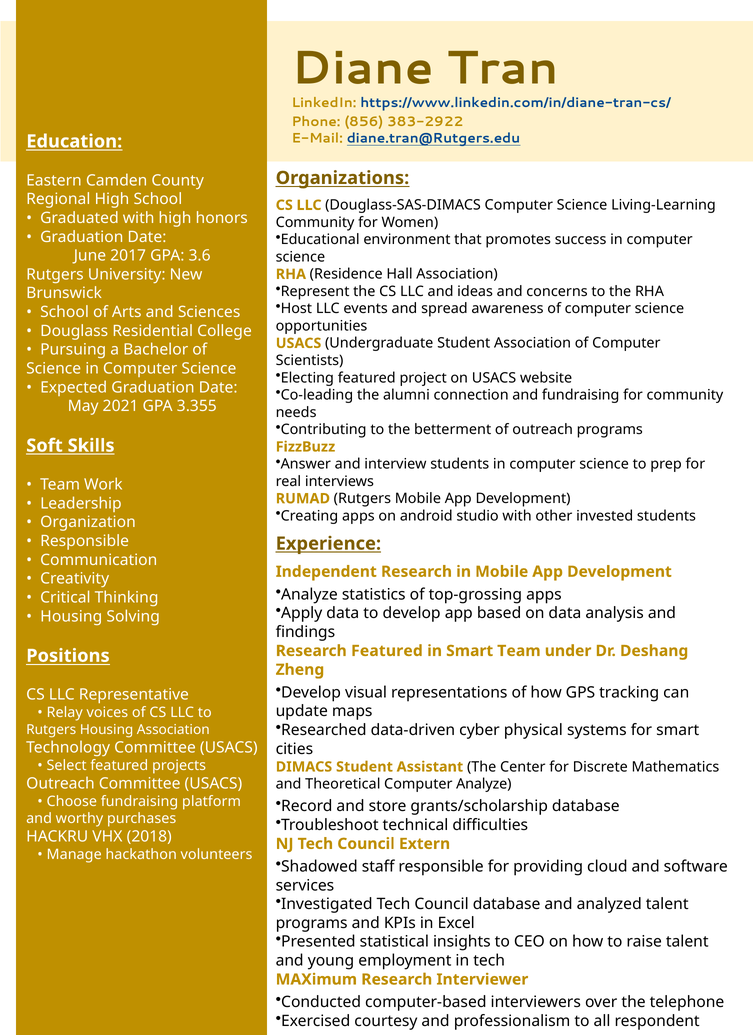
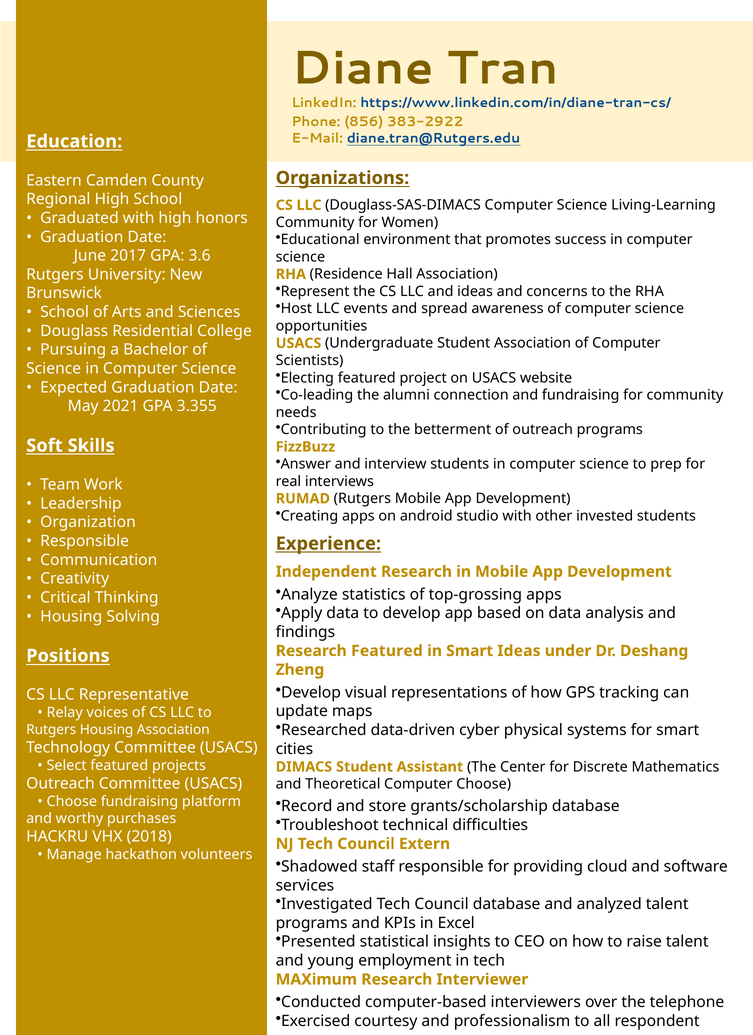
Smart Team: Team -> Ideas (519, 651)
Computer Analyze: Analyze -> Choose (484, 784)
